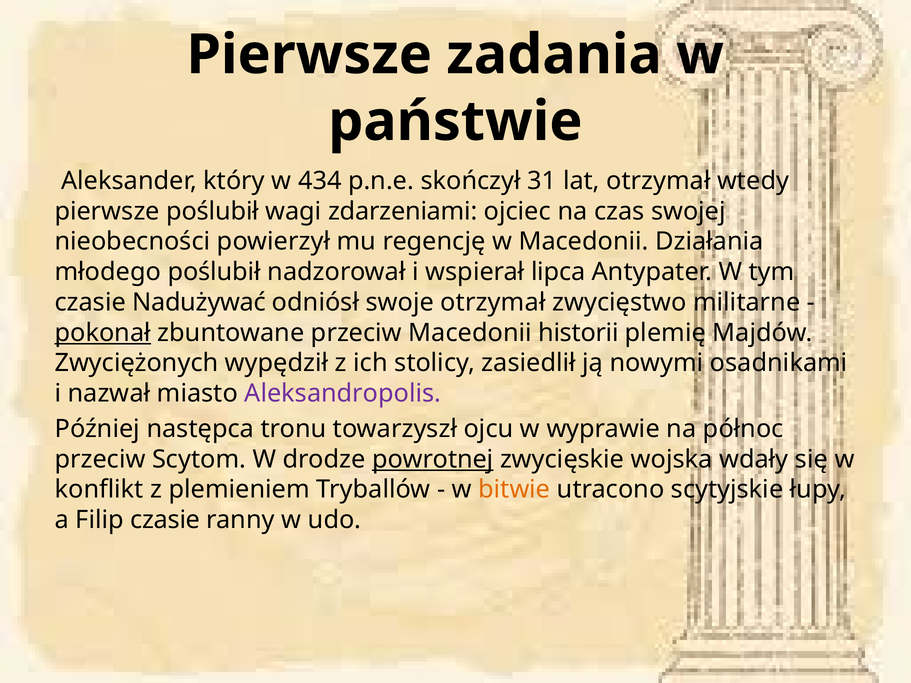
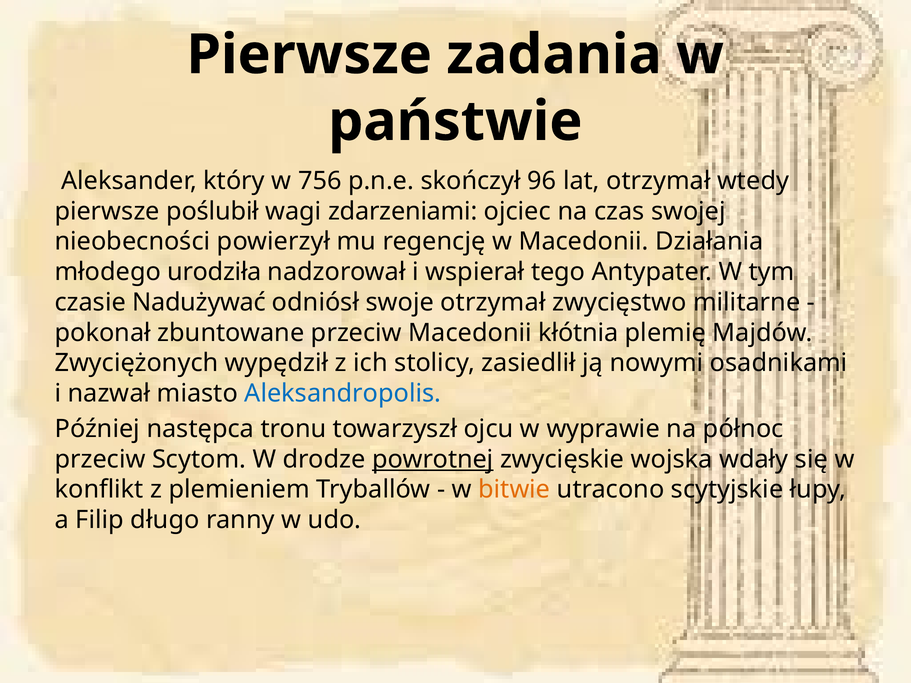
434: 434 -> 756 (320, 181)
31: 31 -> 96 (542, 181)
młodego poślubił: poślubił -> urodziła (214, 272)
lipca: lipca -> tego (558, 272)
pokonał underline: present -> none (103, 333)
historii: historii -> kłótnia (578, 333)
Aleksandropolis colour: purple -> blue (343, 394)
Filip czasie: czasie -> długo (165, 520)
